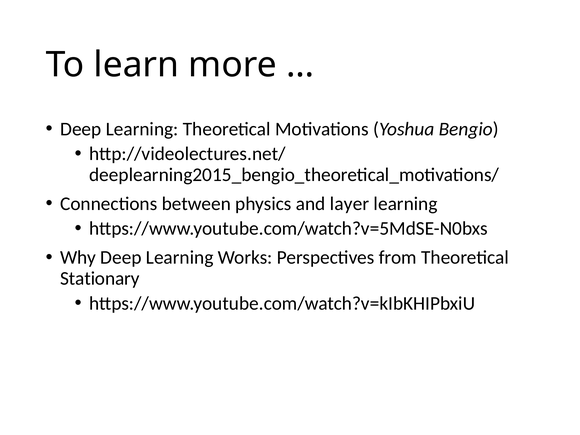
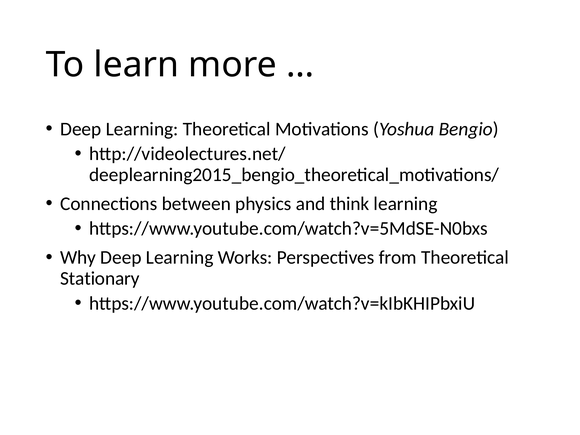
layer: layer -> think (350, 204)
